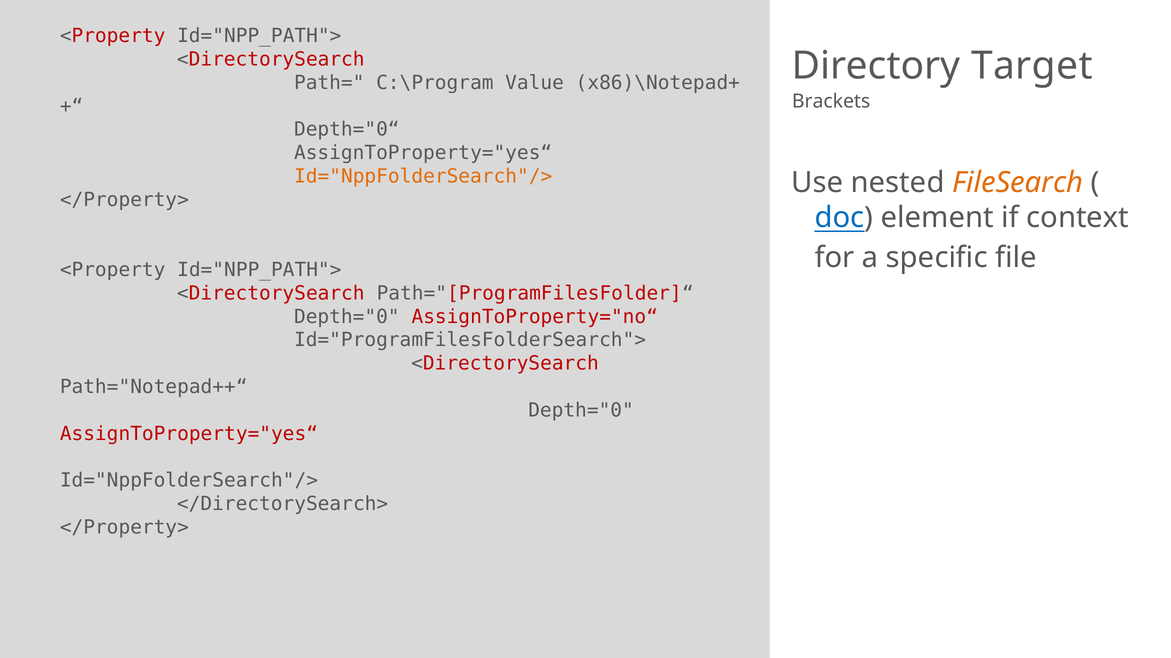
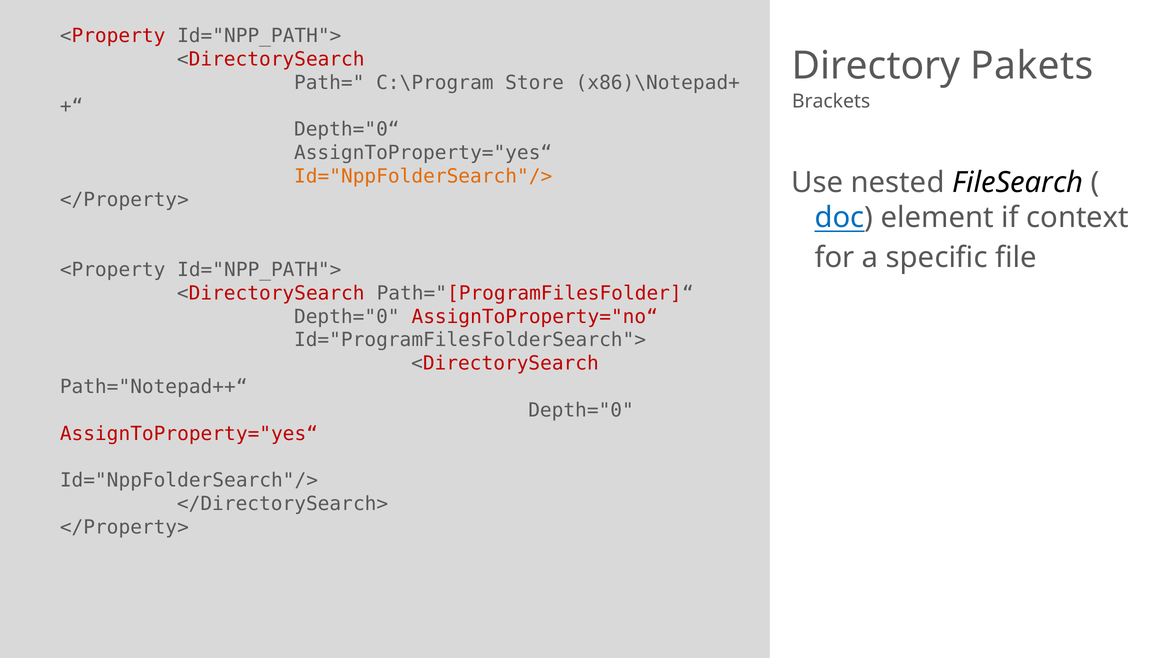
Target: Target -> Pakets (1032, 66)
Value: Value -> Store (535, 83)
FileSearch colour: orange -> black (1018, 183)
